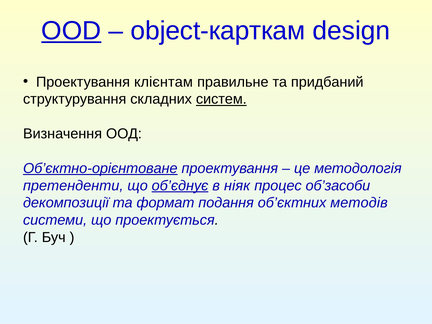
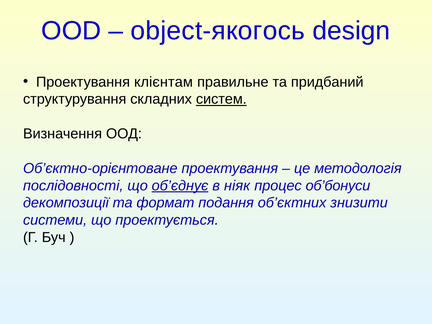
OOD underline: present -> none (71, 31)
object-карткам: object-карткам -> object-якогось (218, 31)
Об’єктно-орієнтоване underline: present -> none (100, 168)
претенденти: претенденти -> послідовності (73, 186)
об’засоби: об’засоби -> об’бонуси (338, 186)
методів: методів -> знизити (359, 203)
